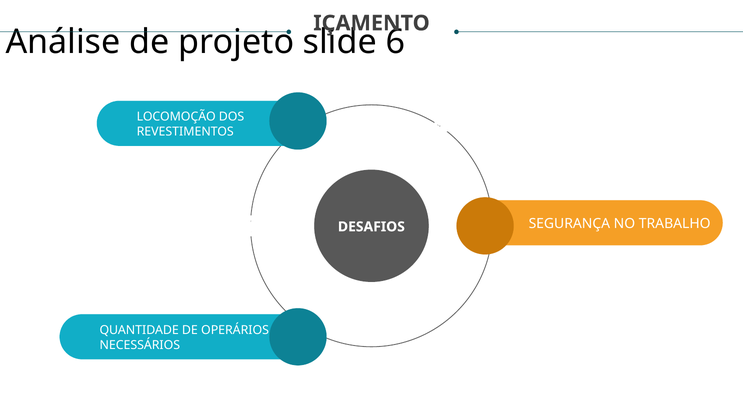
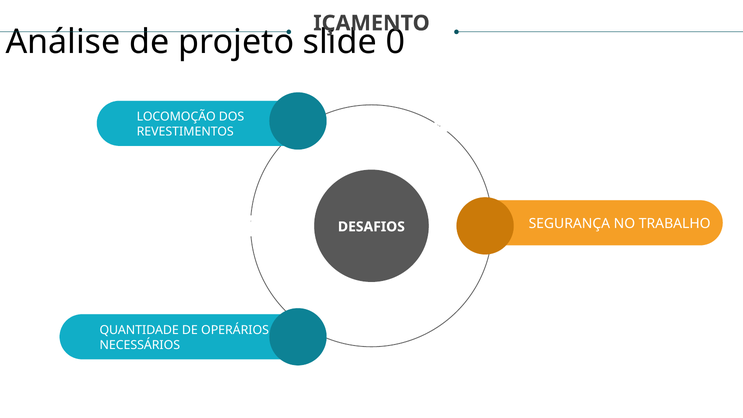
6: 6 -> 0 (396, 42)
